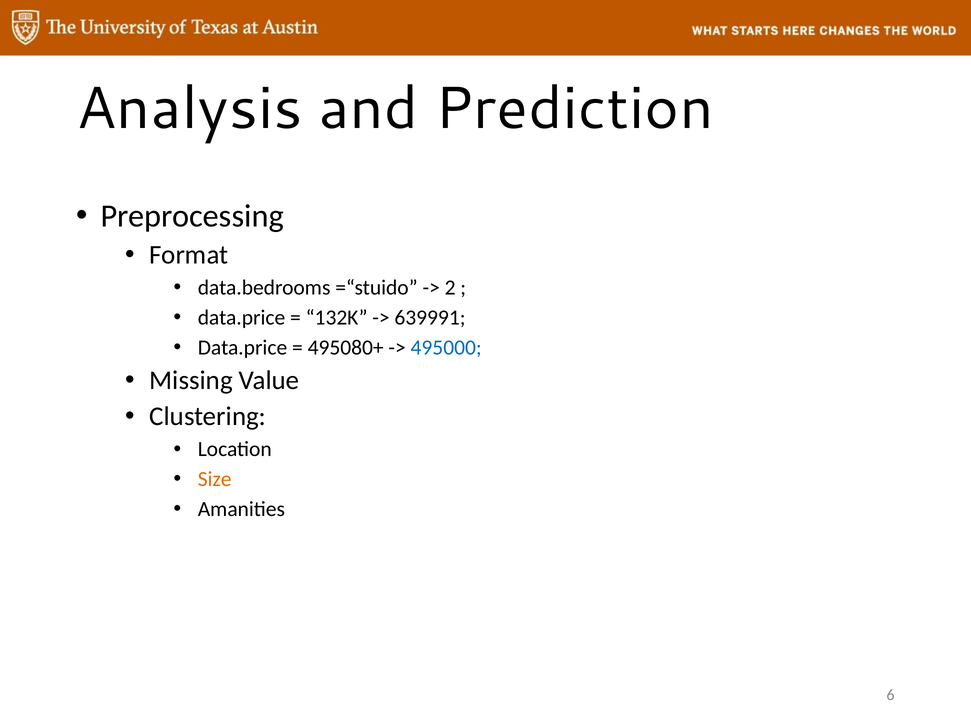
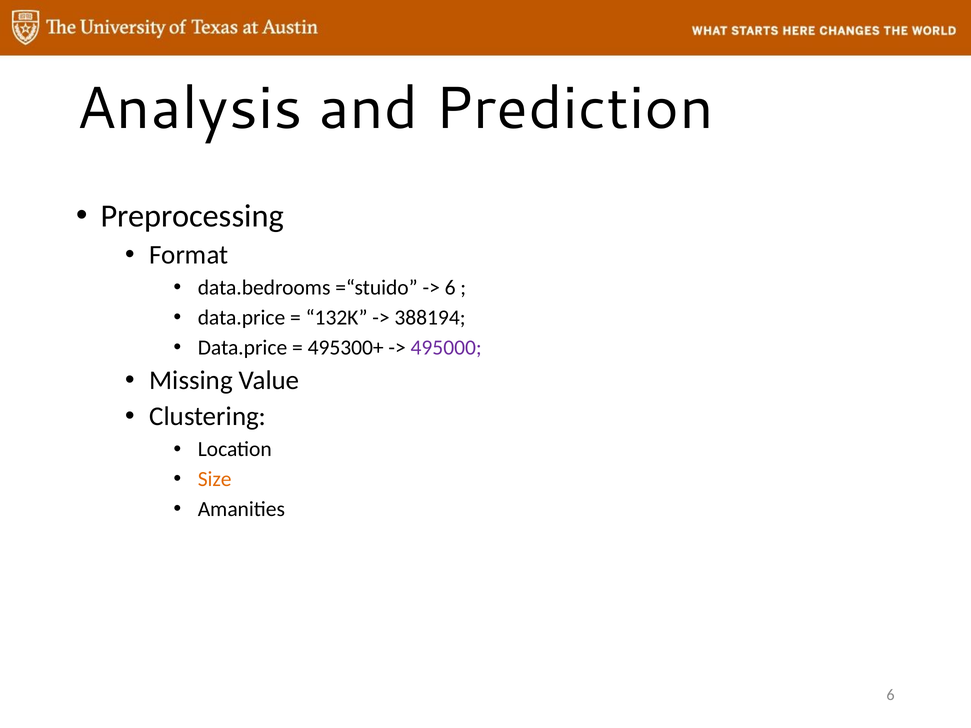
2: 2 -> 6 (450, 288)
639991: 639991 -> 388194 (430, 318)
495080+: 495080+ -> 495300+ (346, 348)
495000 colour: blue -> purple (446, 348)
